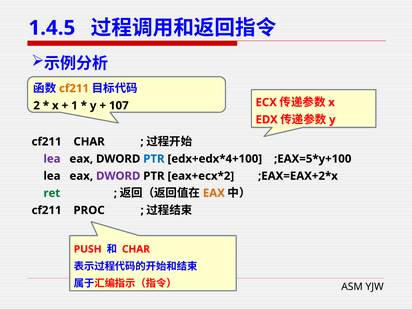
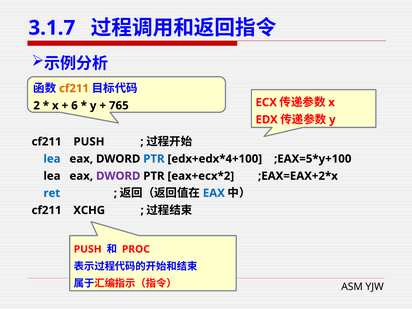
1.4.5: 1.4.5 -> 3.1.7 (52, 28)
1: 1 -> 6 (74, 106)
107: 107 -> 765 (119, 106)
cf211 CHAR: CHAR -> PUSH (89, 142)
lea colour: purple -> blue (52, 159)
ret colour: green -> blue (52, 193)
EAX colour: orange -> blue (214, 193)
PROC: PROC -> XCHG (89, 210)
CHAR: CHAR -> PROC (136, 249)
